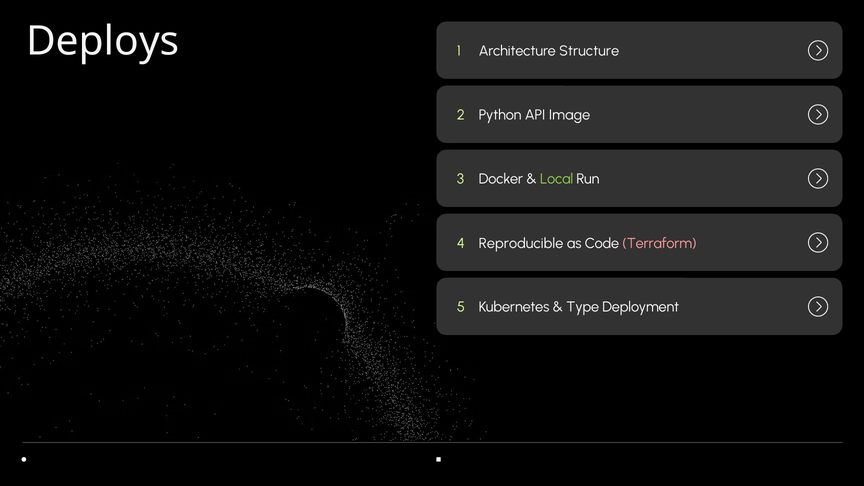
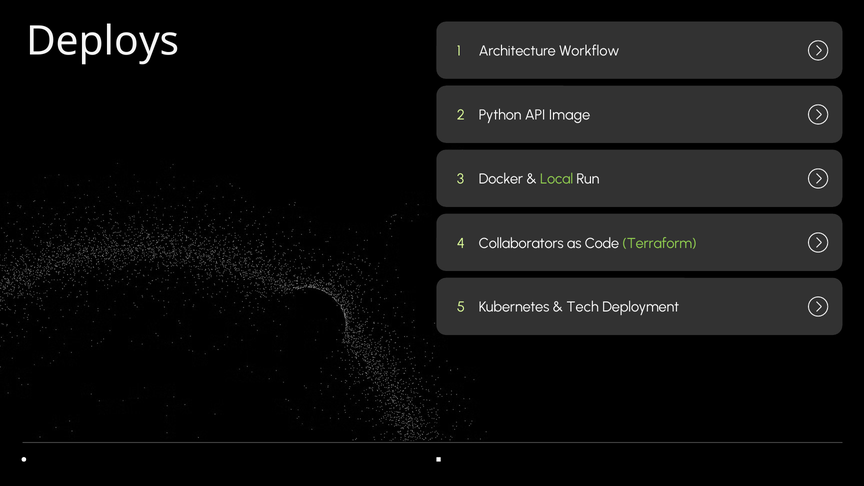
Structure: Structure -> Workflow (589, 51)
Reproducible: Reproducible -> Collaborators (521, 243)
Terraform colour: pink -> light green (659, 243)
Type: Type -> Tech (583, 307)
